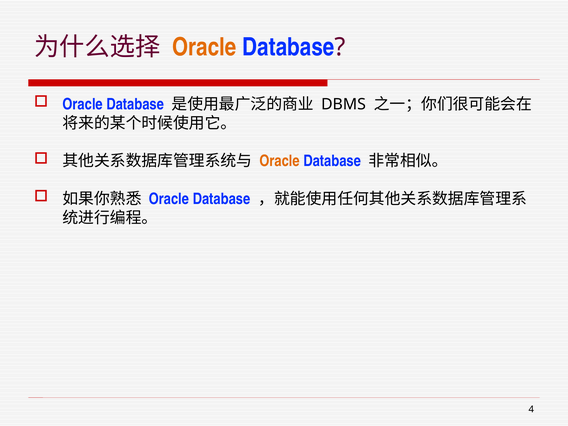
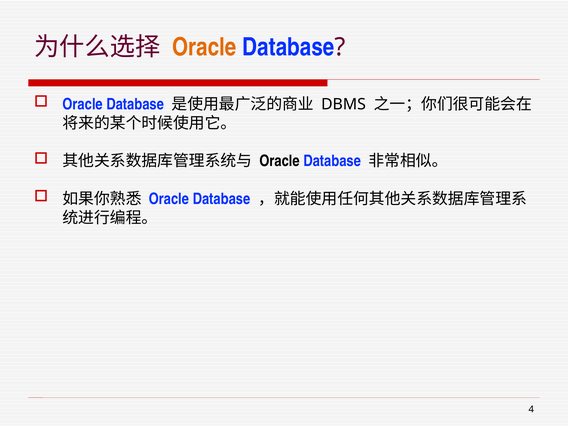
Oracle colour: orange -> black (280, 161)
